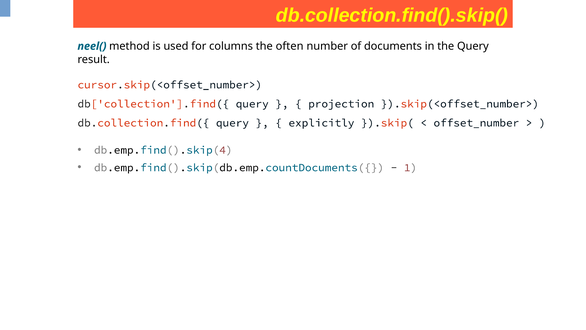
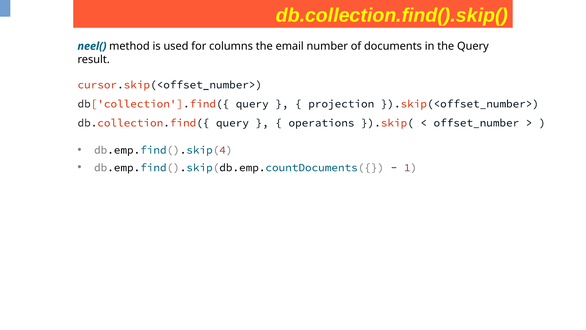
often: often -> email (290, 46)
explicitly: explicitly -> operations (321, 123)
